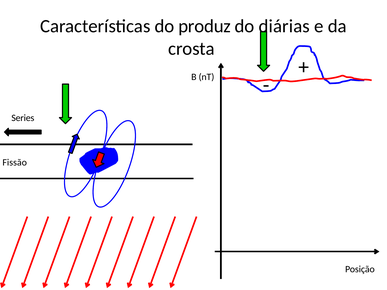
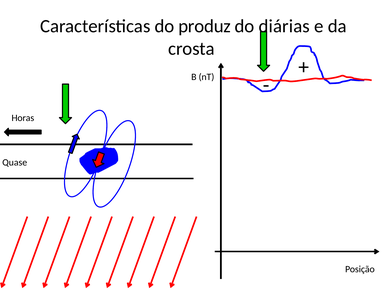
Series: Series -> Horas (23, 118)
Fissão: Fissão -> Quase (15, 163)
